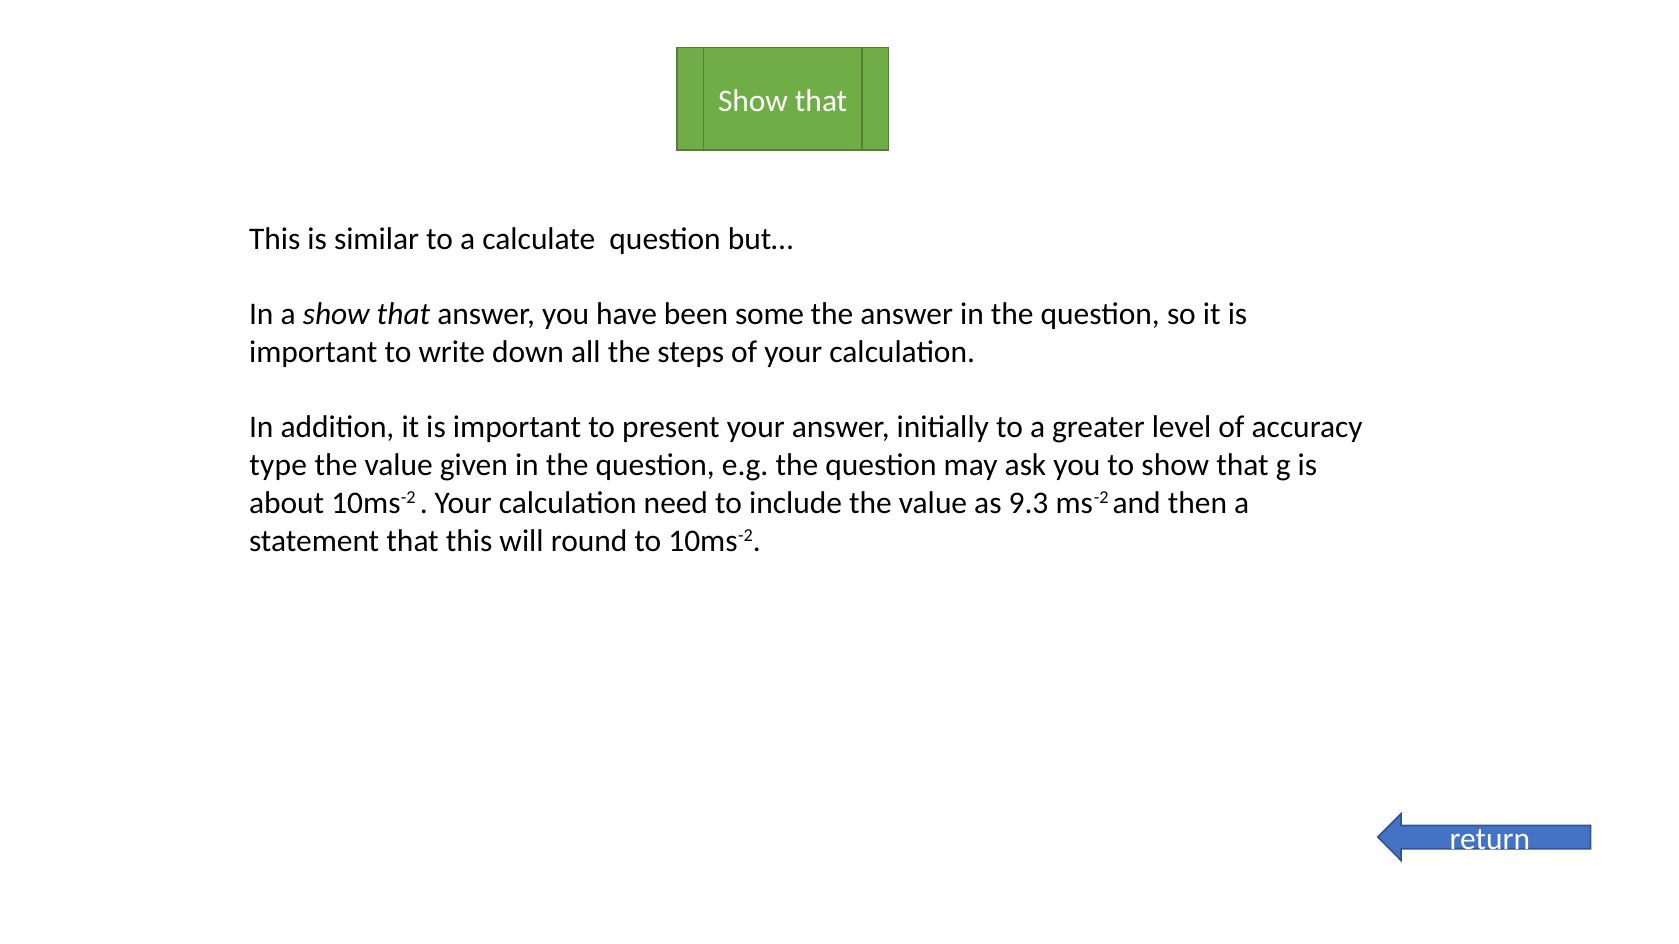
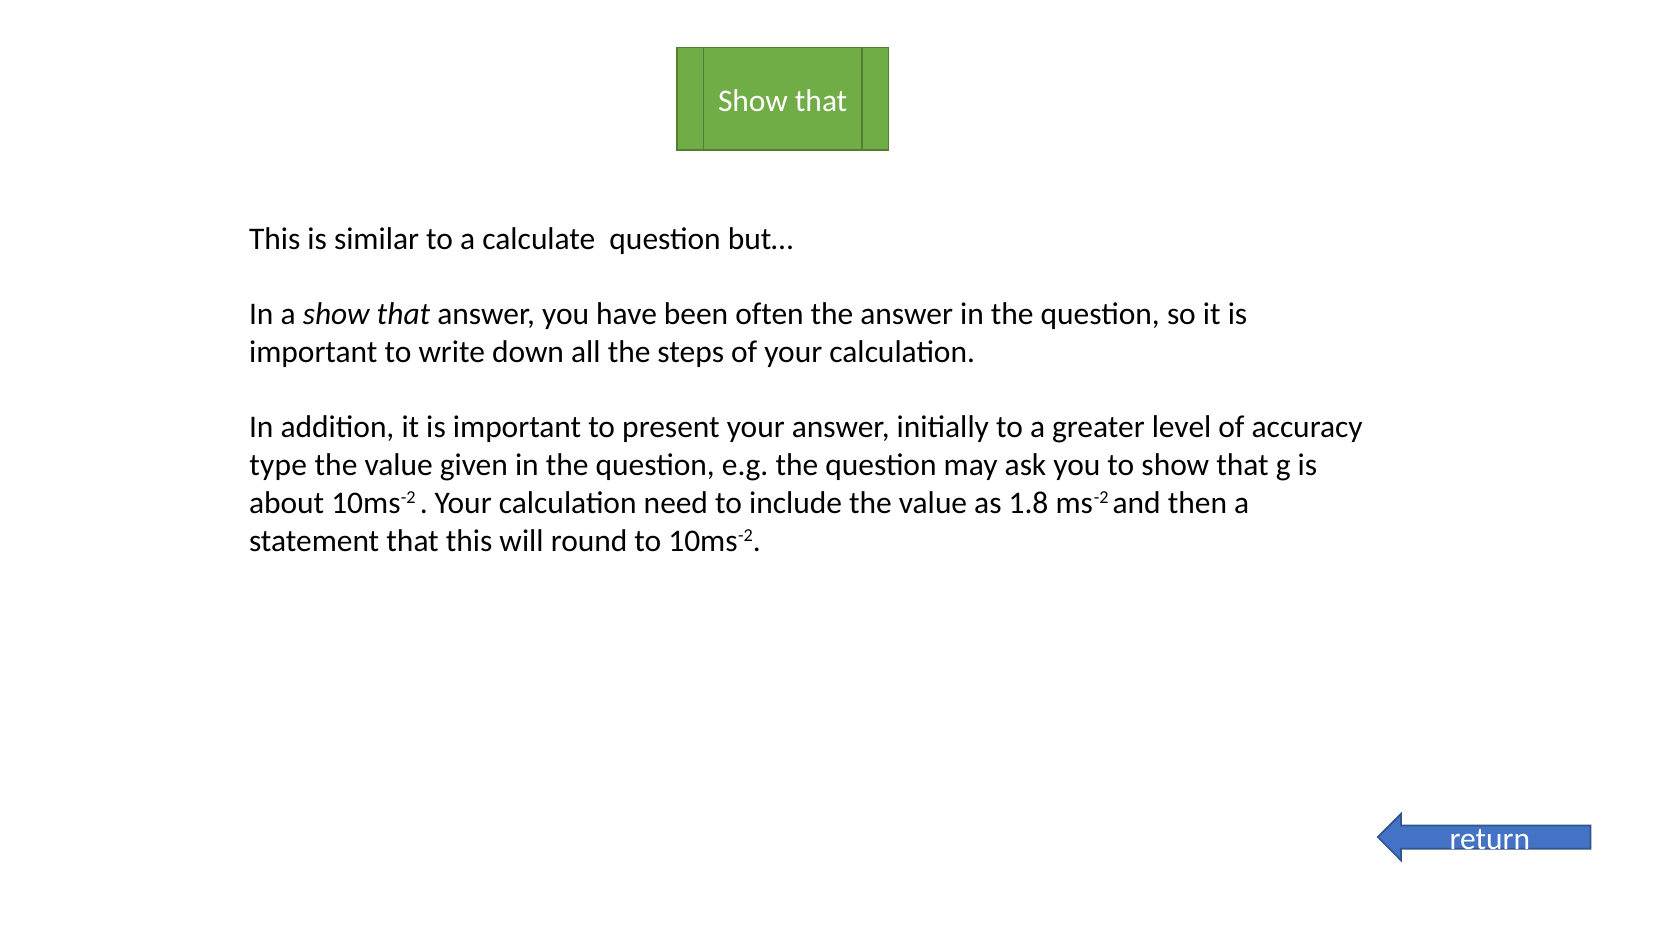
some: some -> often (770, 314)
9.3: 9.3 -> 1.8 (1028, 503)
